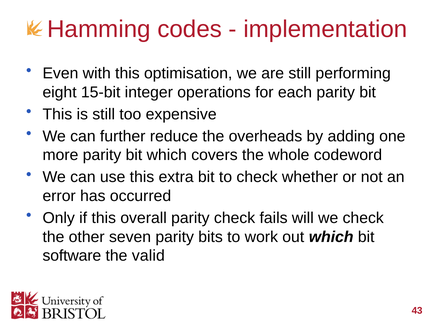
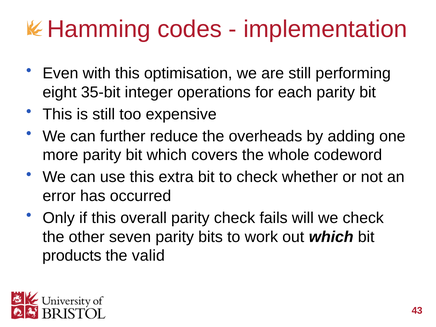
15-bit: 15-bit -> 35-bit (101, 92)
software: software -> products (72, 256)
